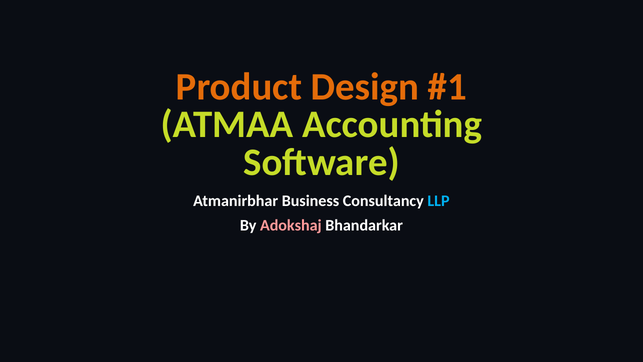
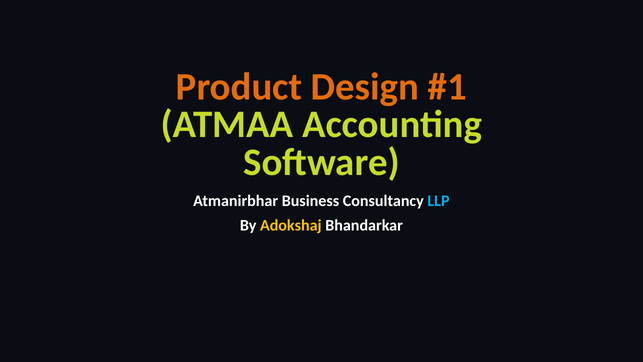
Adokshaj colour: pink -> yellow (291, 225)
